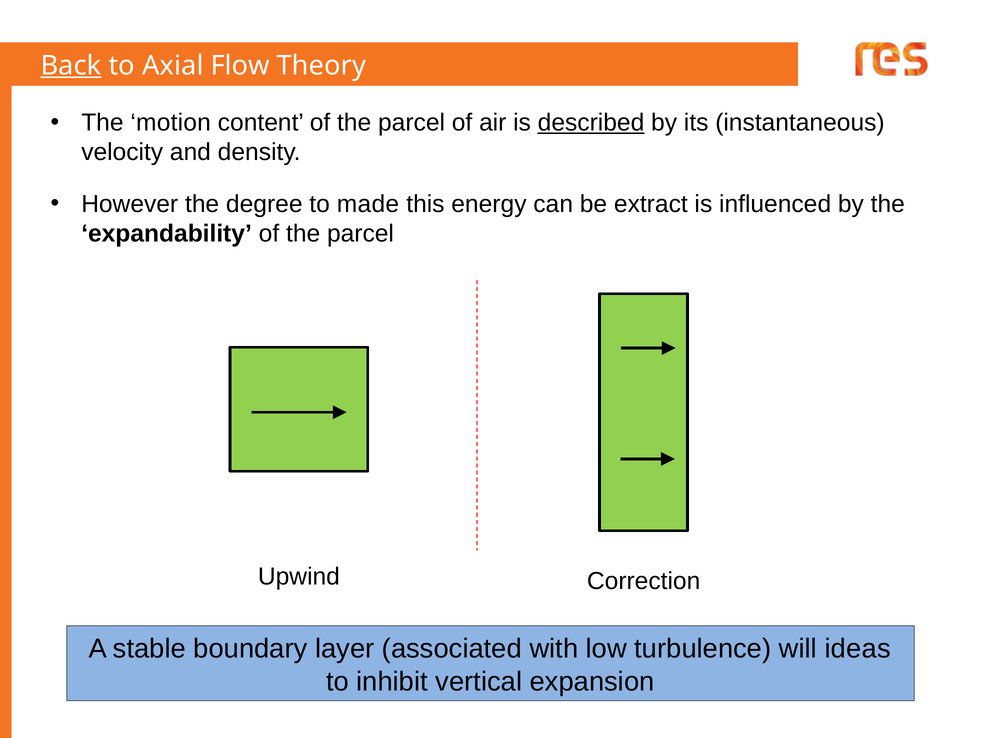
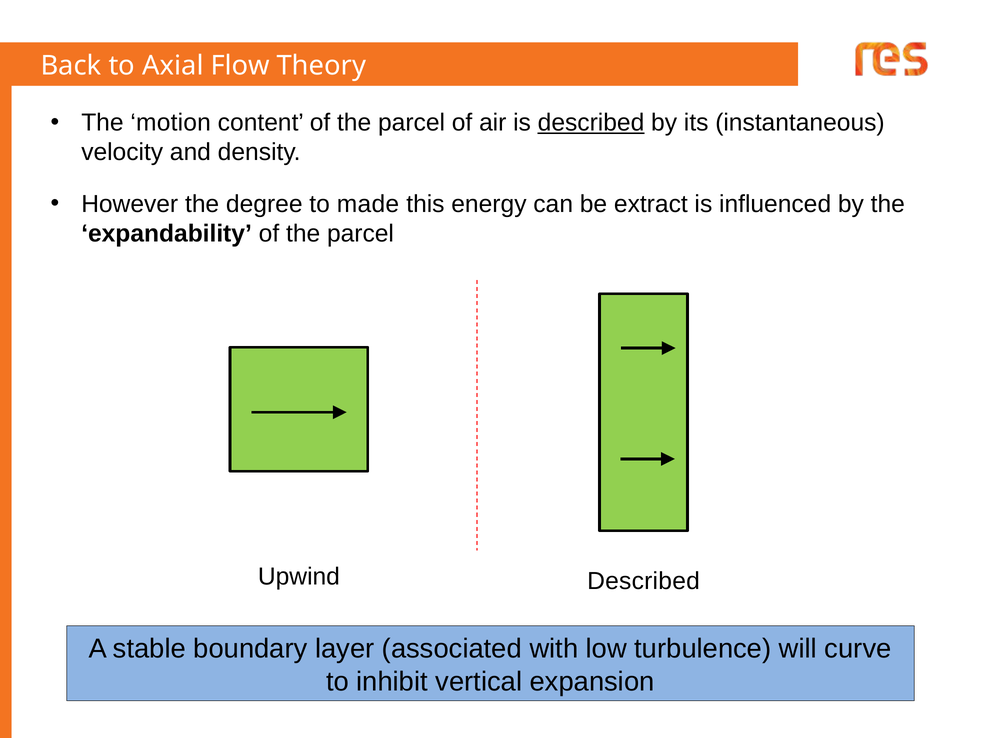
Back underline: present -> none (71, 66)
Upwind Correction: Correction -> Described (644, 581)
ideas: ideas -> curve (858, 649)
